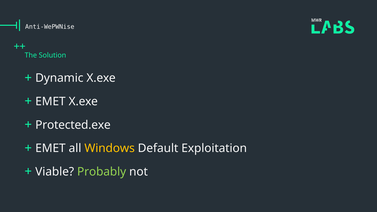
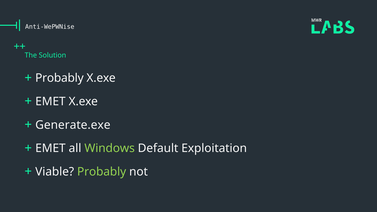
Dynamic: Dynamic -> Probably (59, 78)
Protected.exe: Protected.exe -> Generate.exe (73, 125)
Windows colour: yellow -> light green (110, 148)
